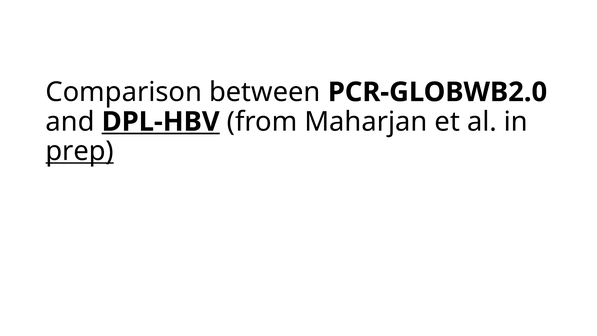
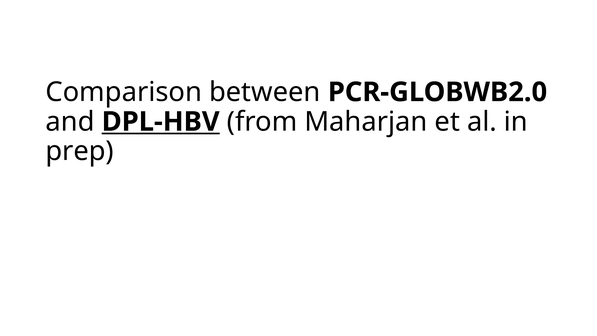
prep underline: present -> none (80, 151)
